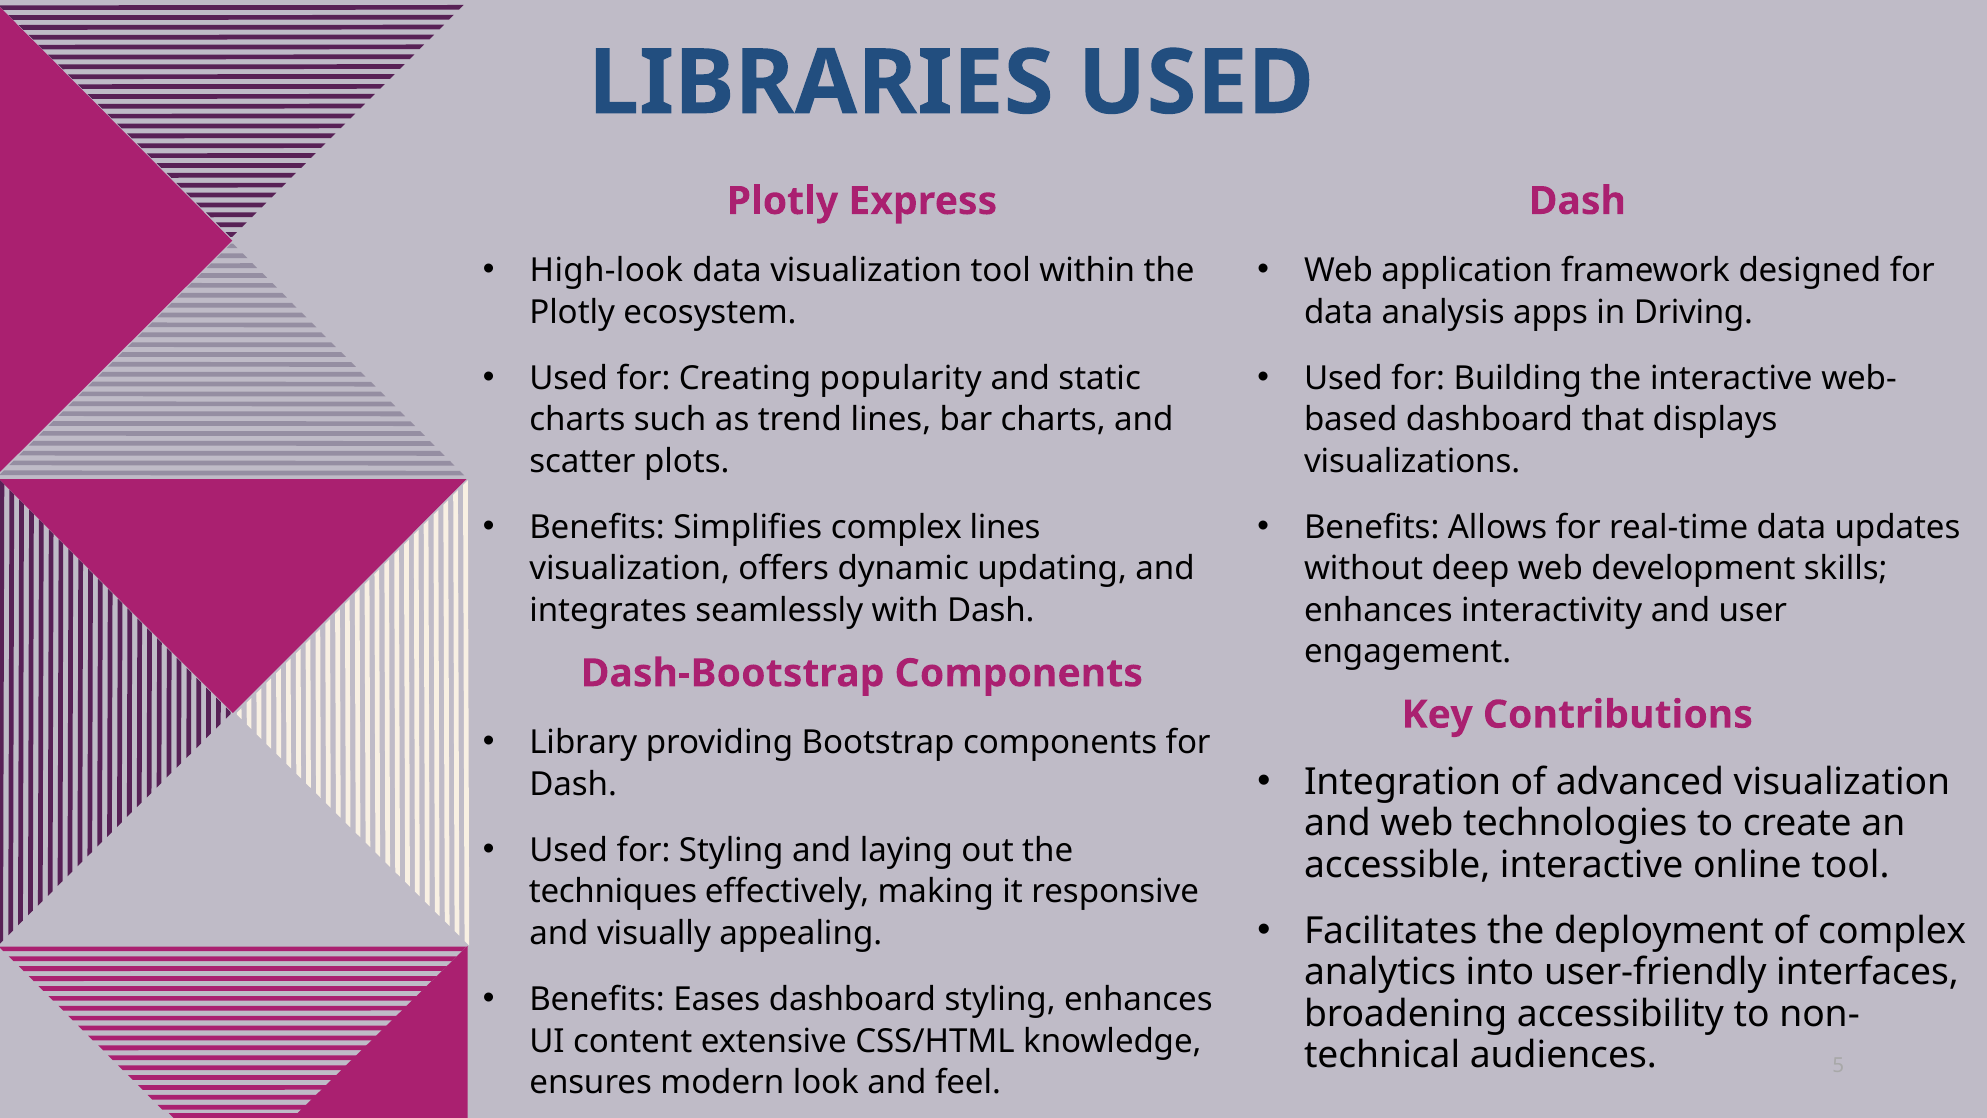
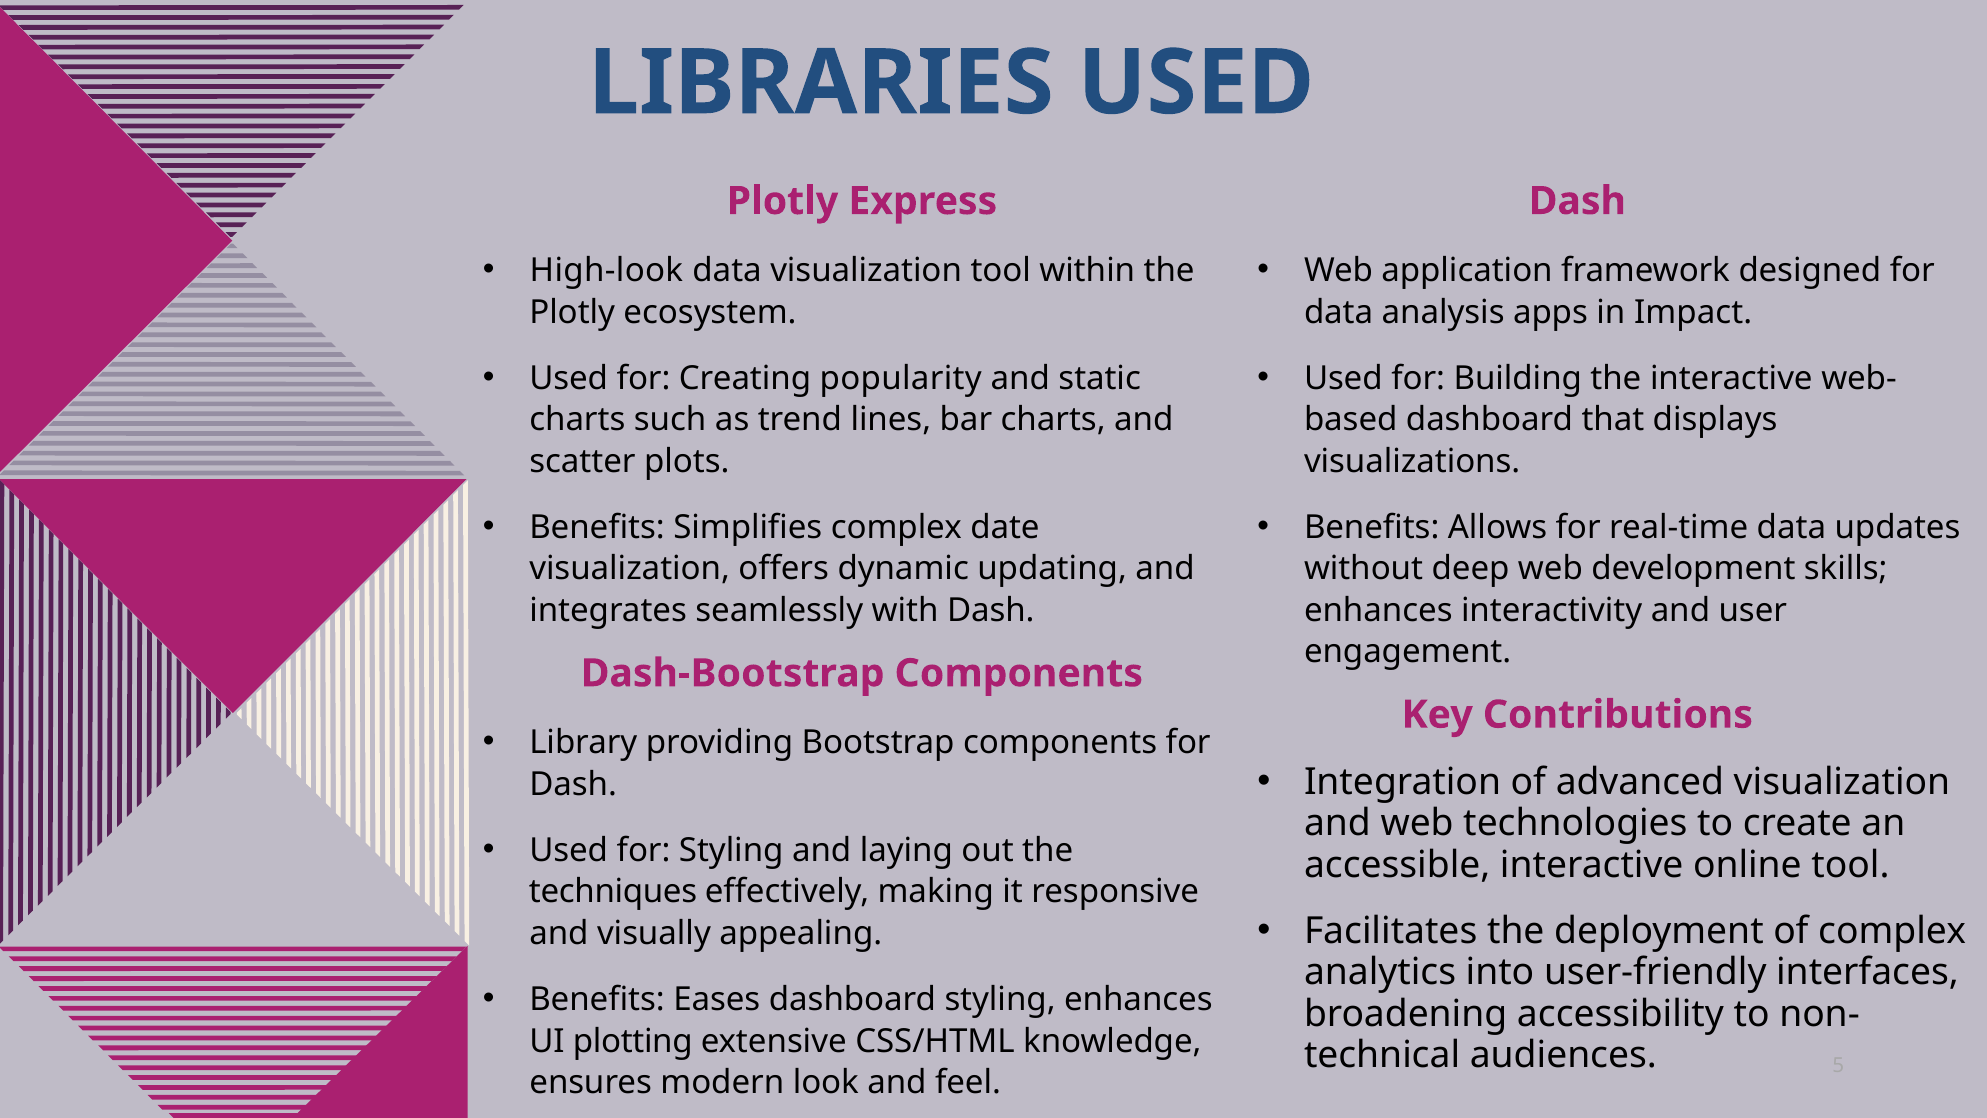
Driving: Driving -> Impact (1693, 312)
complex lines: lines -> date (1005, 527)
content: content -> plotting (633, 1041)
